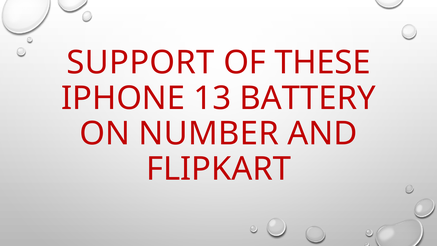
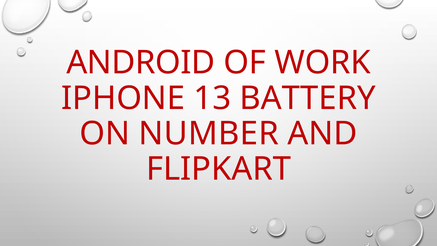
SUPPORT: SUPPORT -> ANDROID (141, 63)
THESE: THESE -> WORK (323, 63)
